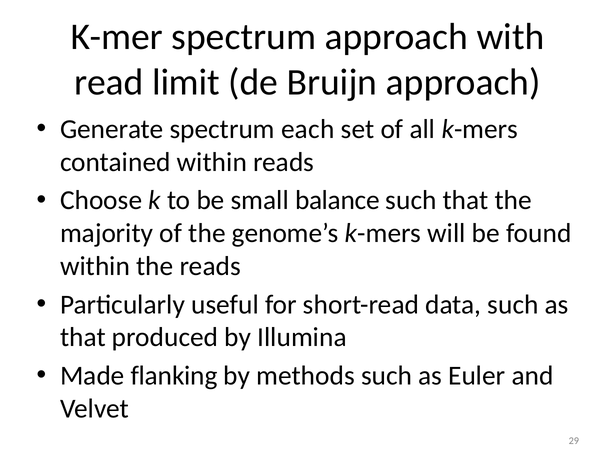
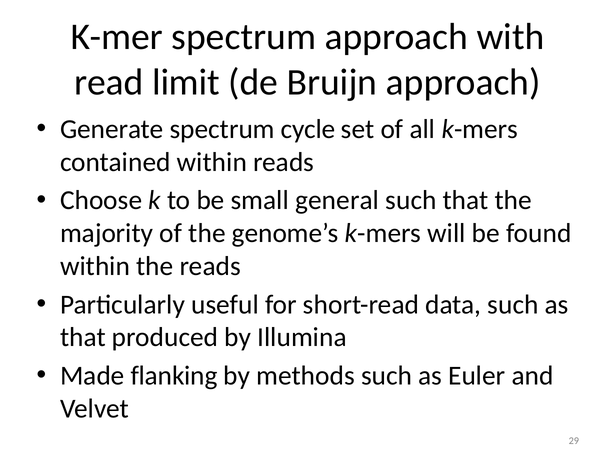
each: each -> cycle (308, 129)
balance: balance -> general (337, 200)
